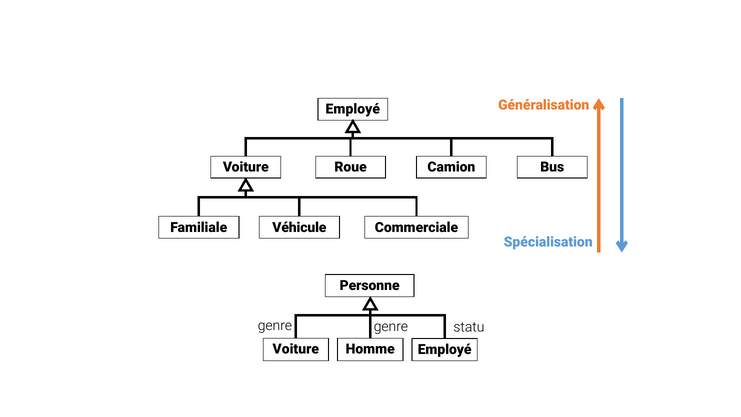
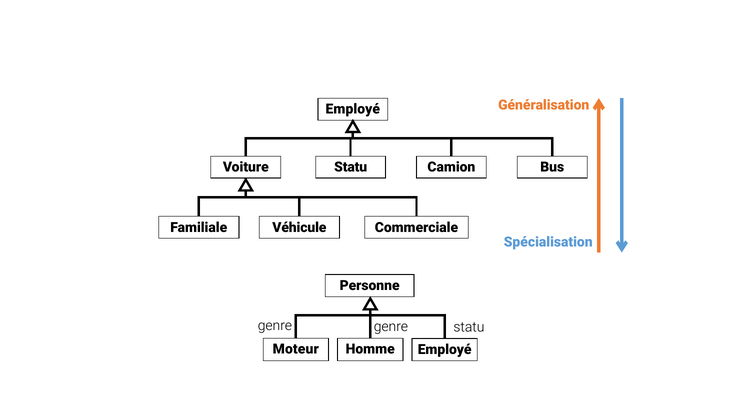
Voiture Roue: Roue -> Statu (351, 167)
Voiture: Voiture -> Moteur (296, 349)
